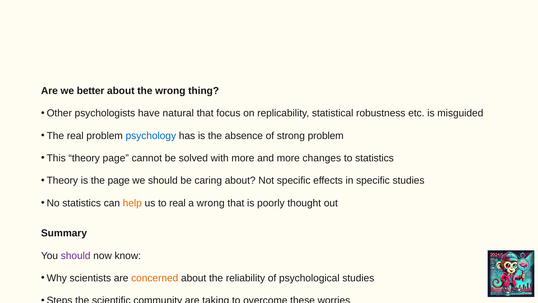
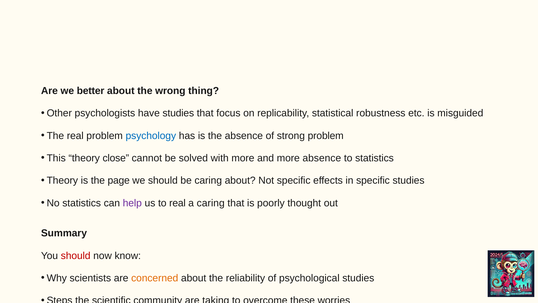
have natural: natural -> studies (178, 113)
theory page: page -> close (116, 158)
more changes: changes -> absence (322, 158)
help colour: orange -> purple (132, 203)
a wrong: wrong -> caring (211, 203)
should colour: purple -> red (76, 255)
